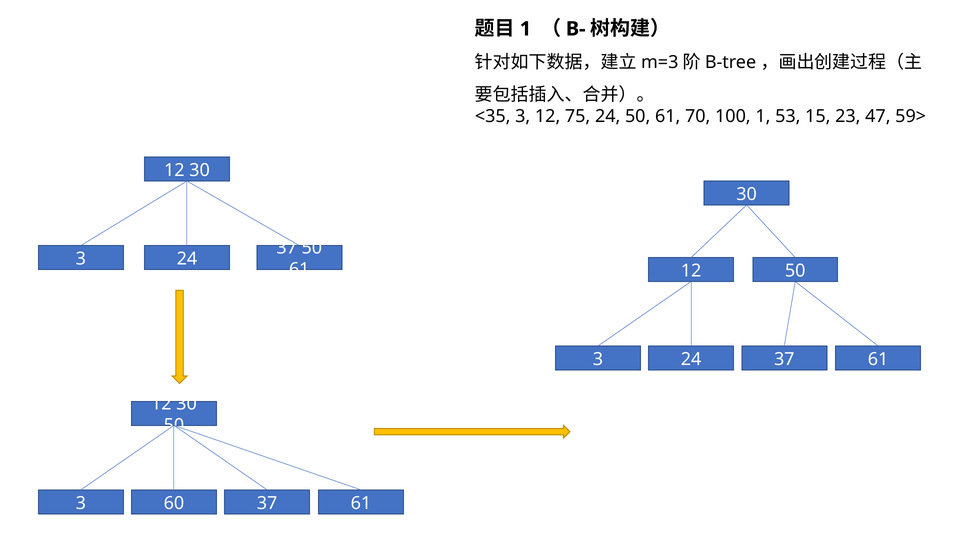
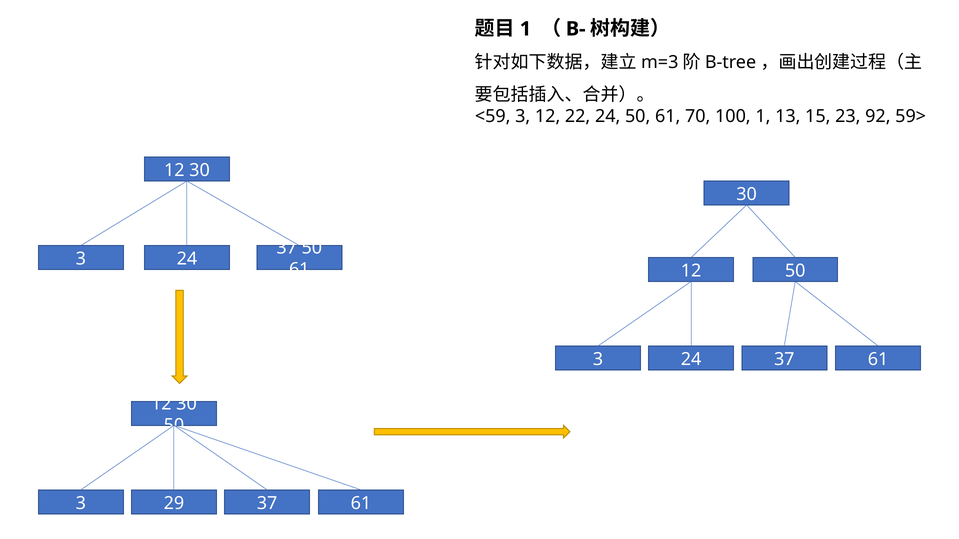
<35: <35 -> <59 (493, 116)
75: 75 -> 22 (578, 116)
53: 53 -> 13 (788, 116)
47: 47 -> 92 (878, 116)
60: 60 -> 29 (174, 504)
